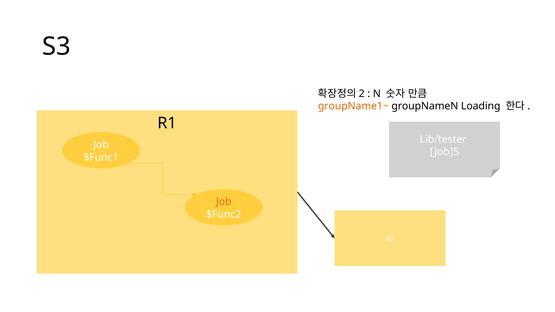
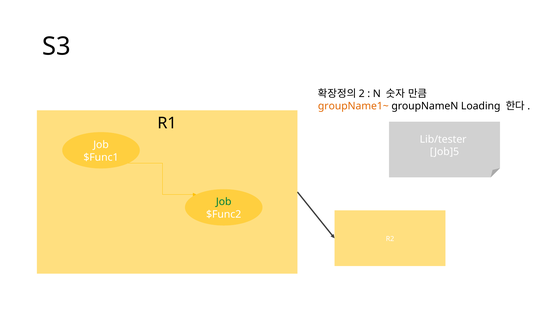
Job colour: orange -> green (224, 202)
